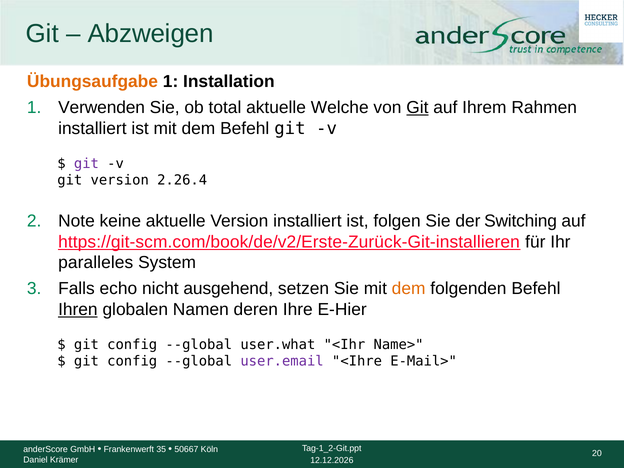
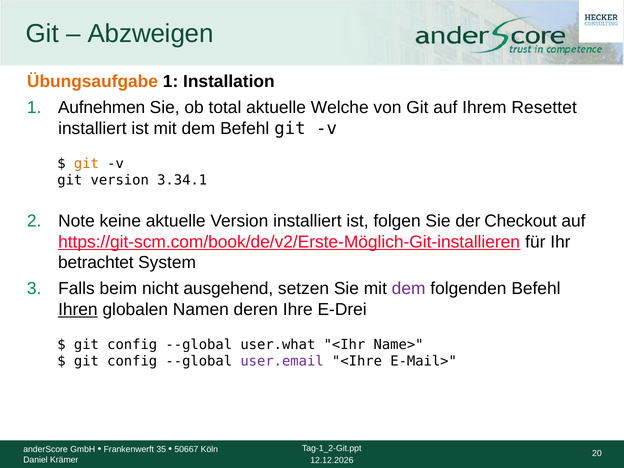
Verwenden: Verwenden -> Aufnehmen (102, 108)
Git underline: present -> none (417, 108)
Rahmen: Rahmen -> Resettet (544, 108)
git colour: purple -> orange (86, 164)
2.26.4: 2.26.4 -> 3.34.1 (182, 180)
Switching: Switching -> Checkout (521, 221)
https://git-scm.com/book/de/v2/Erste-Zurück-Git-installieren: https://git-scm.com/book/de/v2/Erste-Zurück-Git-installieren -> https://git-scm.com/book/de/v2/Erste-Möglich-Git-installieren (289, 242)
paralleles: paralleles -> betrachtet (96, 263)
echo: echo -> beim (118, 289)
dem colour: orange -> purple (409, 289)
E-Hier: E-Hier -> E-Drei (342, 310)
